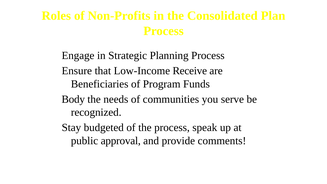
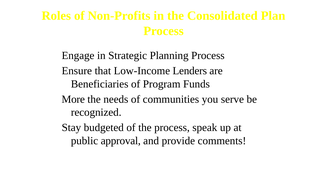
Receive: Receive -> Lenders (190, 71)
Body: Body -> More (73, 99)
